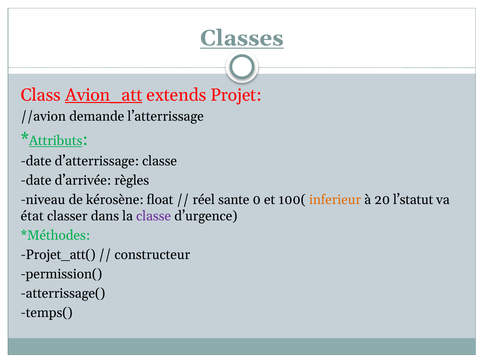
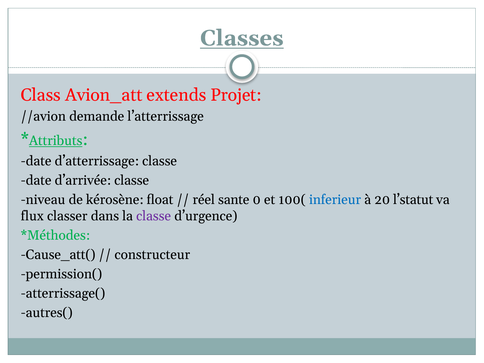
Avion_att underline: present -> none (104, 95)
d’arrivée règles: règles -> classe (132, 180)
inferieur colour: orange -> blue (335, 200)
état: état -> flux (32, 216)
Projet_att(: Projet_att( -> Cause_att( (58, 255)
temps(: temps( -> autres( (47, 313)
